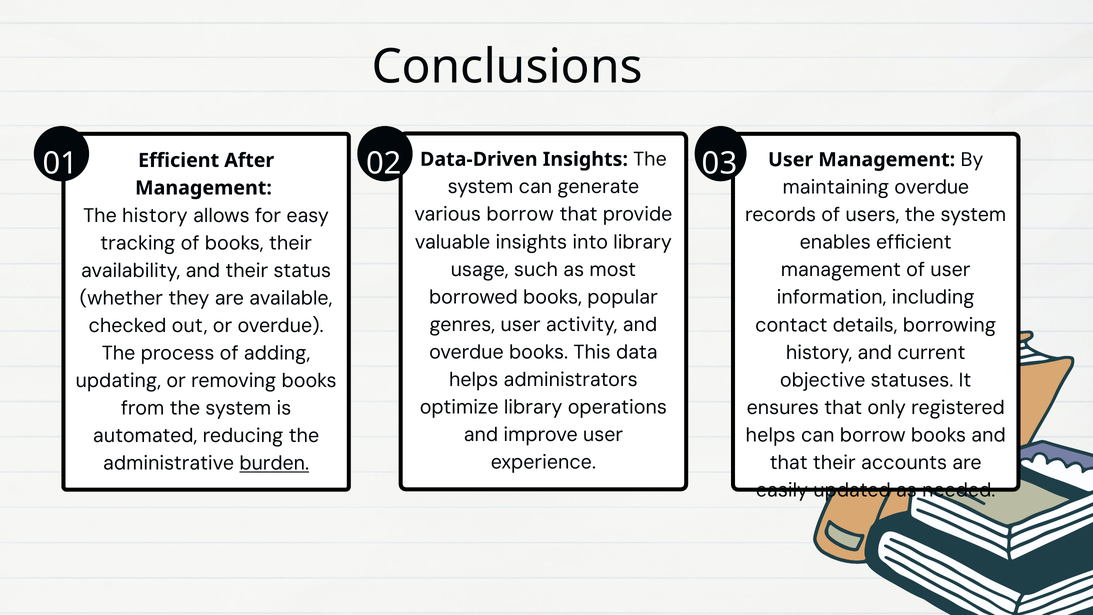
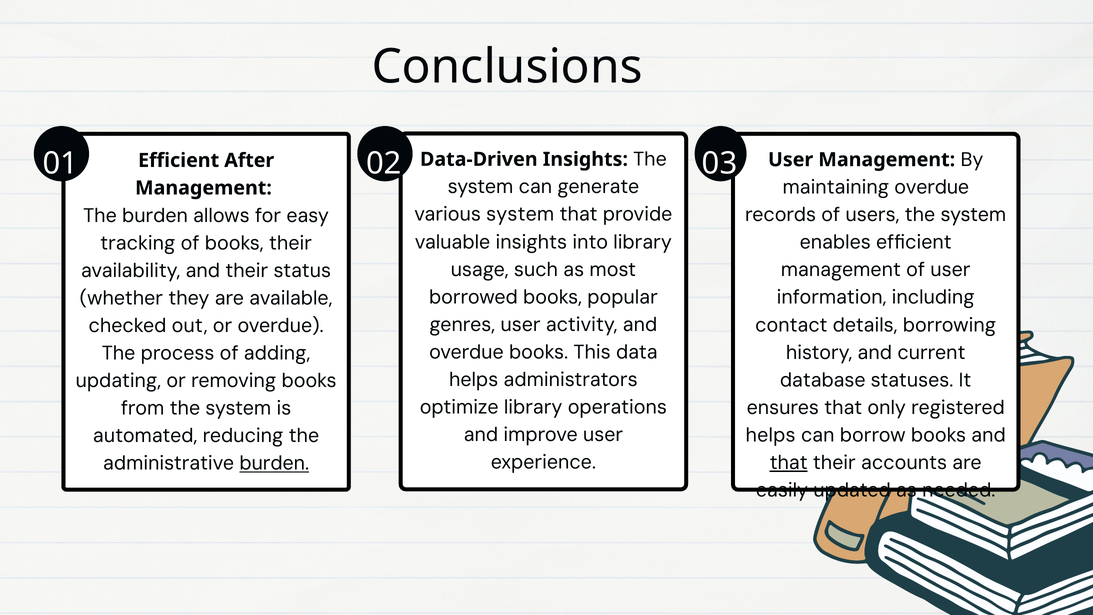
various borrow: borrow -> system (520, 214)
The history: history -> burden (155, 215)
objective: objective -> database (823, 380)
that underline: none -> present (789, 463)
